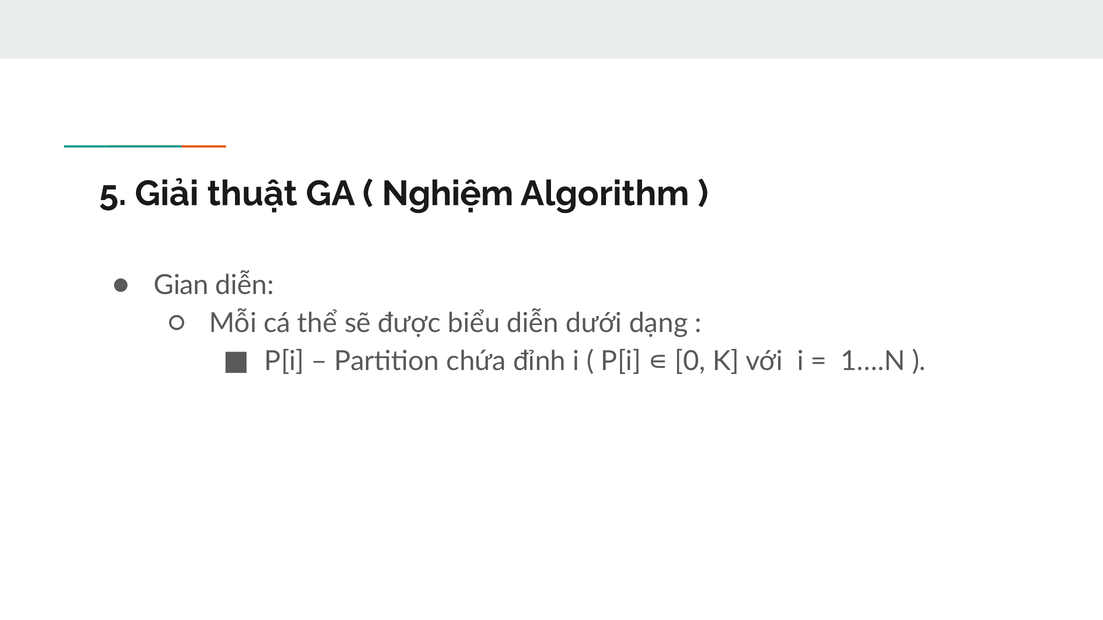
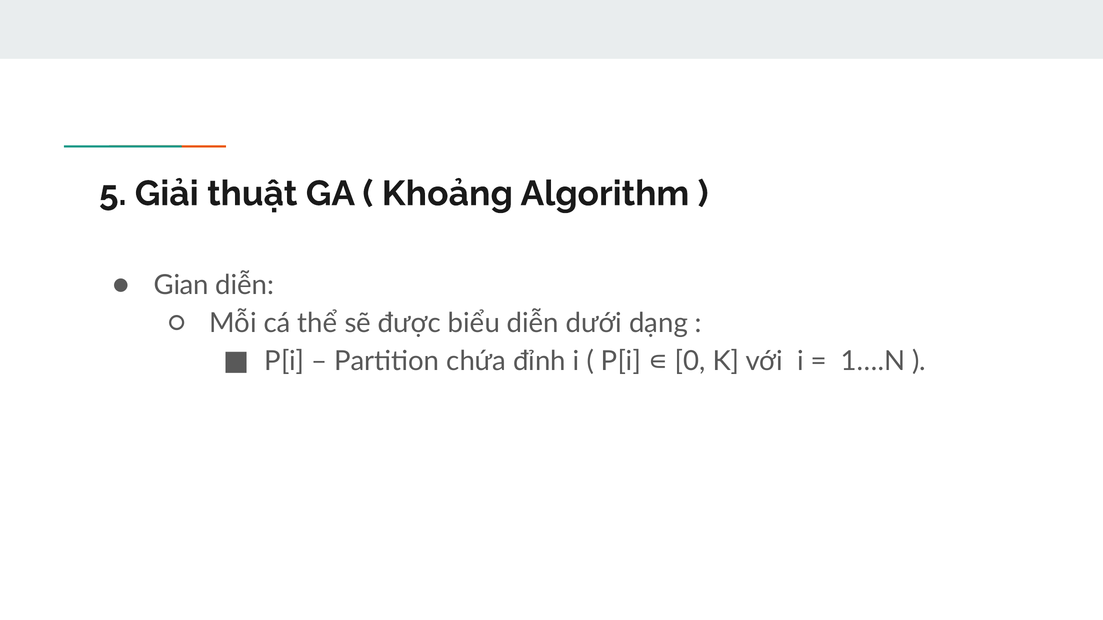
Nghiệm: Nghiệm -> Khoảng (447, 194)
